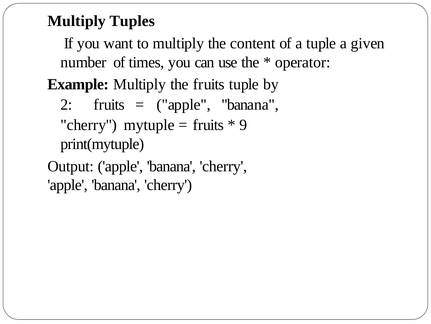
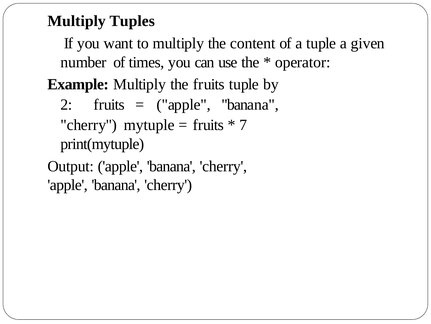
9: 9 -> 7 (243, 125)
